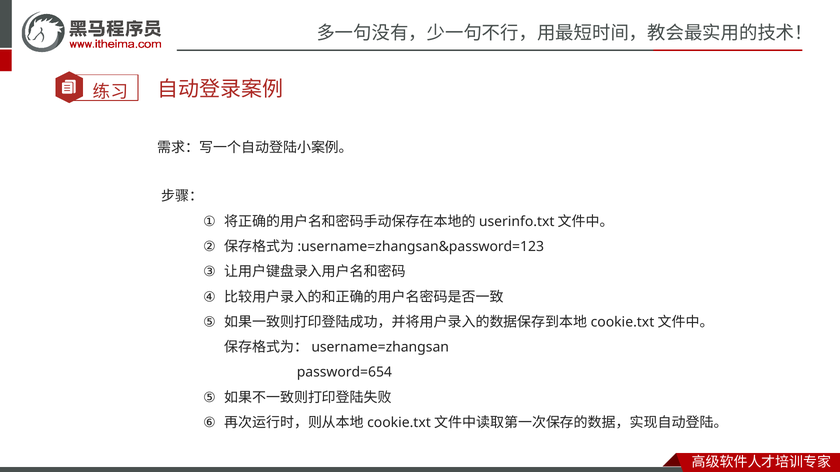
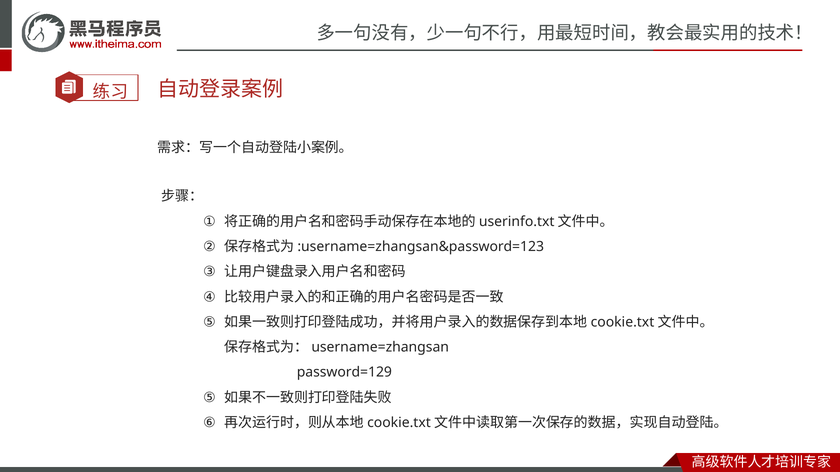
password=654: password=654 -> password=129 (344, 373)
